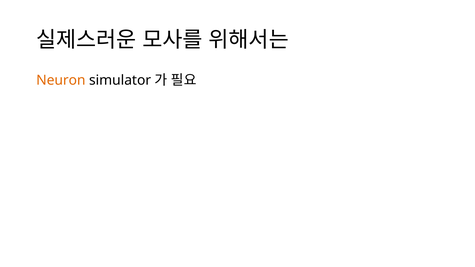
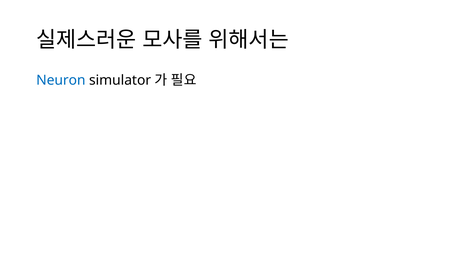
Neuron colour: orange -> blue (61, 80)
